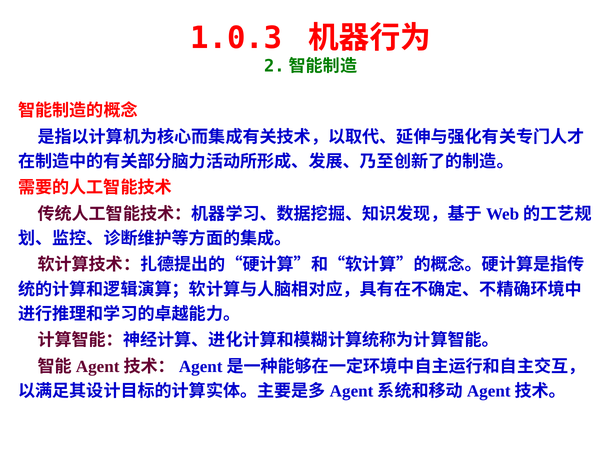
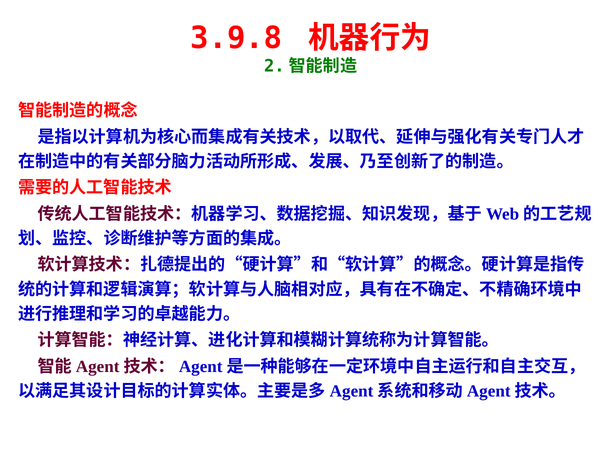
1.0.3: 1.0.3 -> 3.9.8 (236, 38)
